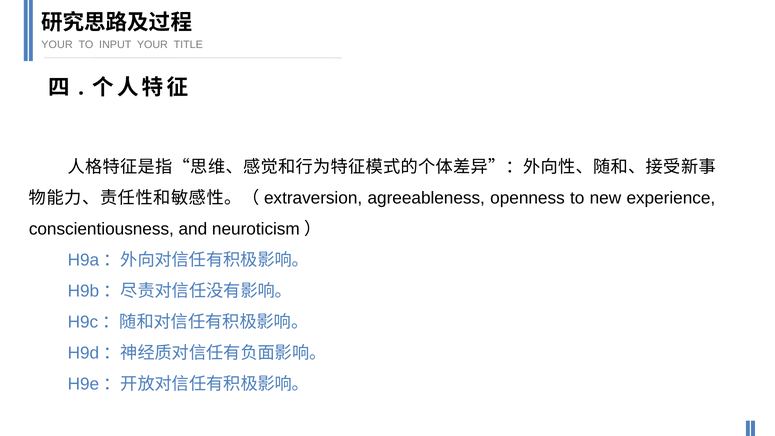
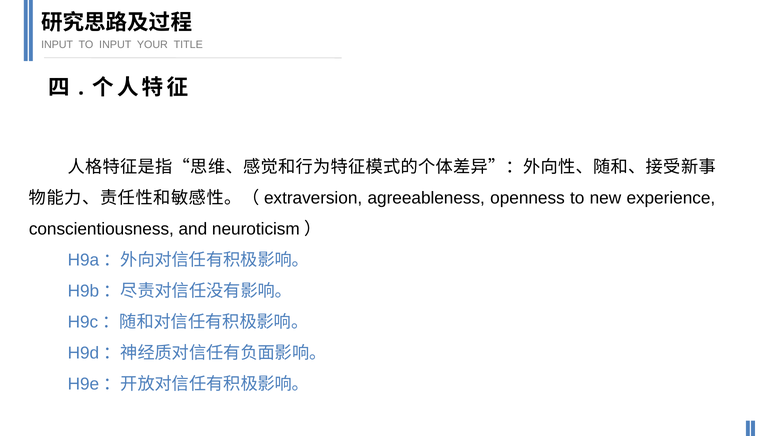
YOUR: YOUR -> INPUT (57, 44)
